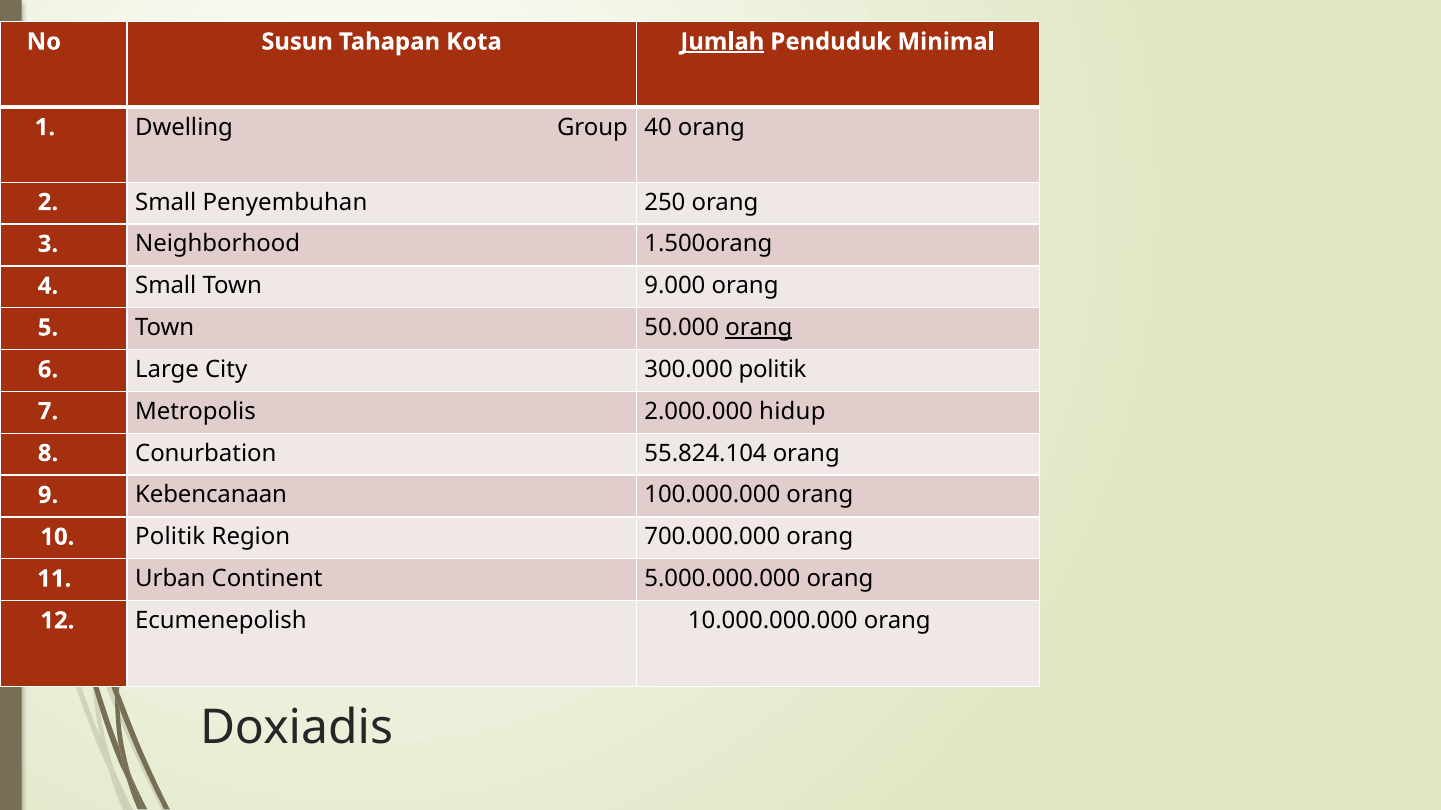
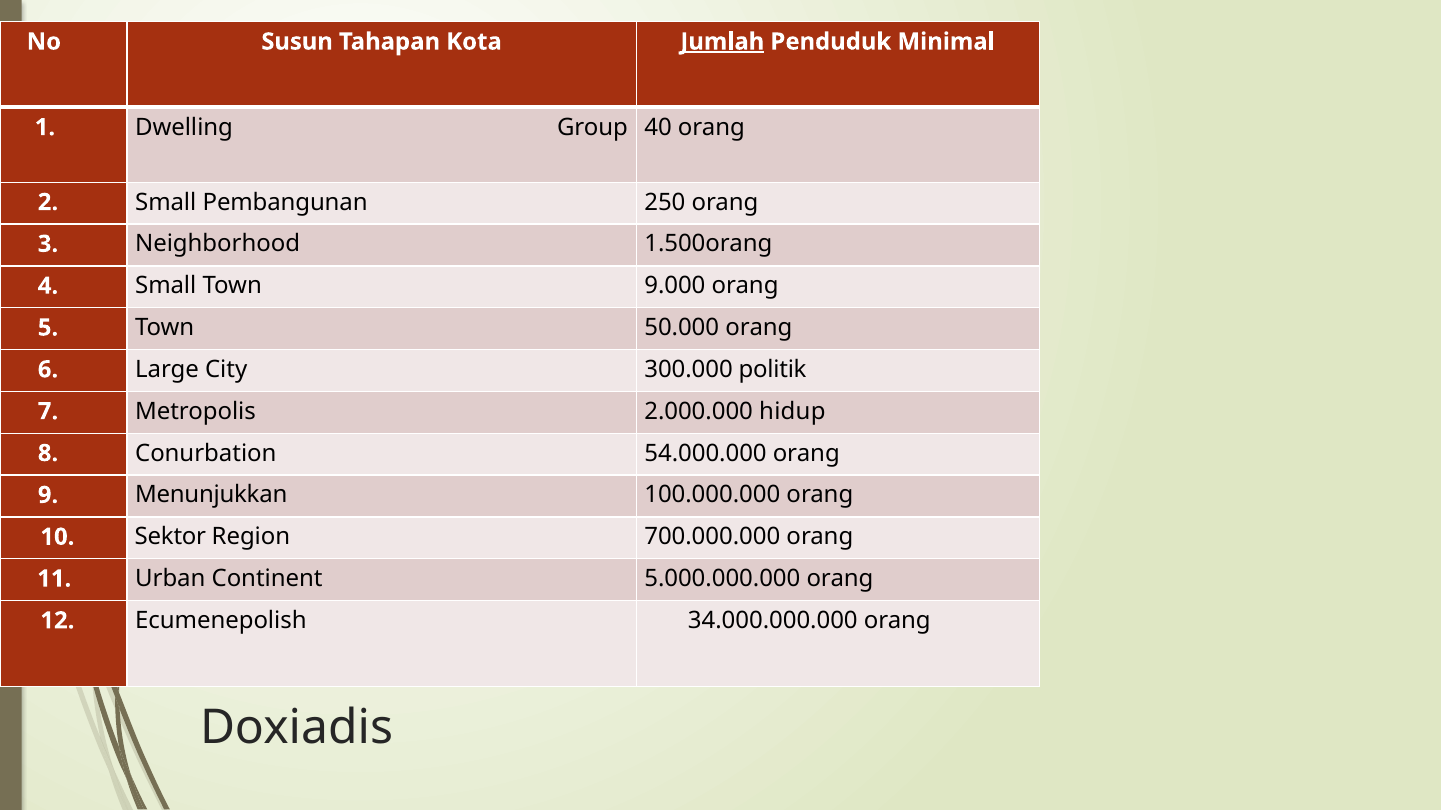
Penyembuhan: Penyembuhan -> Pembangunan (285, 202)
orang underline: present -> none (759, 328)
55.824.104: 55.824.104 -> 54.000.000 (706, 453)
Kebencanaan: Kebencanaan -> Menunjukkan (211, 495)
10 Politik: Politik -> Sektor (170, 537)
10.000.000.000: 10.000.000.000 -> 34.000.000.000 (773, 621)
